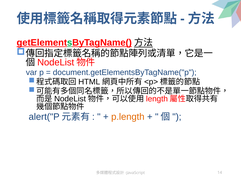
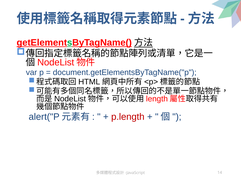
p.length colour: orange -> red (128, 117)
